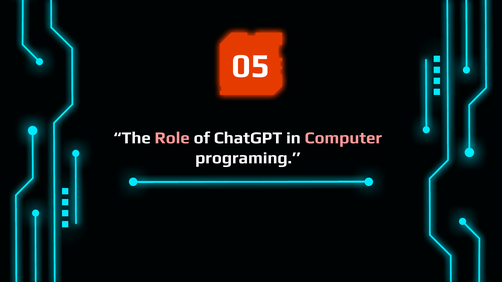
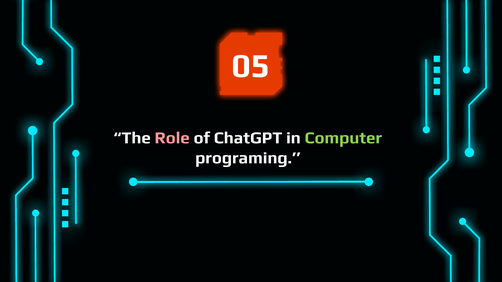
Computer colour: pink -> light green (343, 138)
